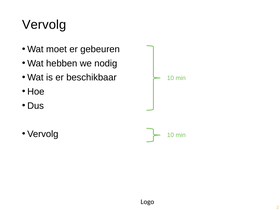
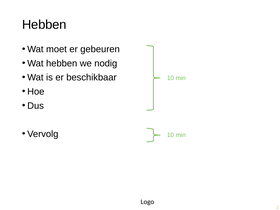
Vervolg: Vervolg -> Hebben (44, 25)
